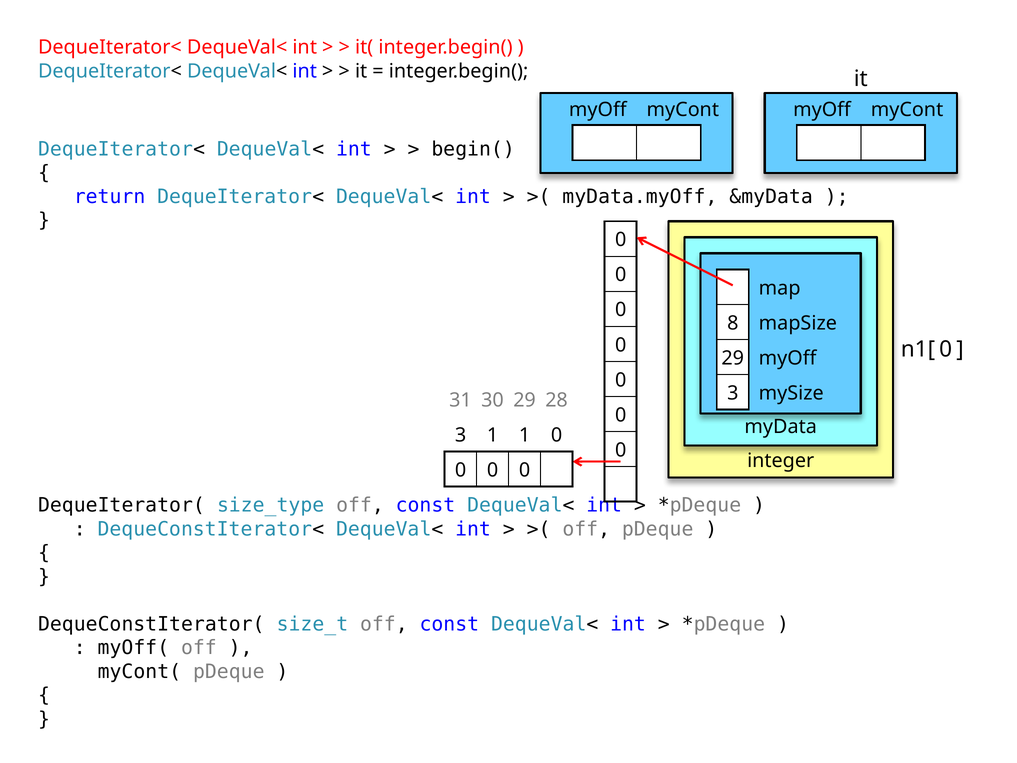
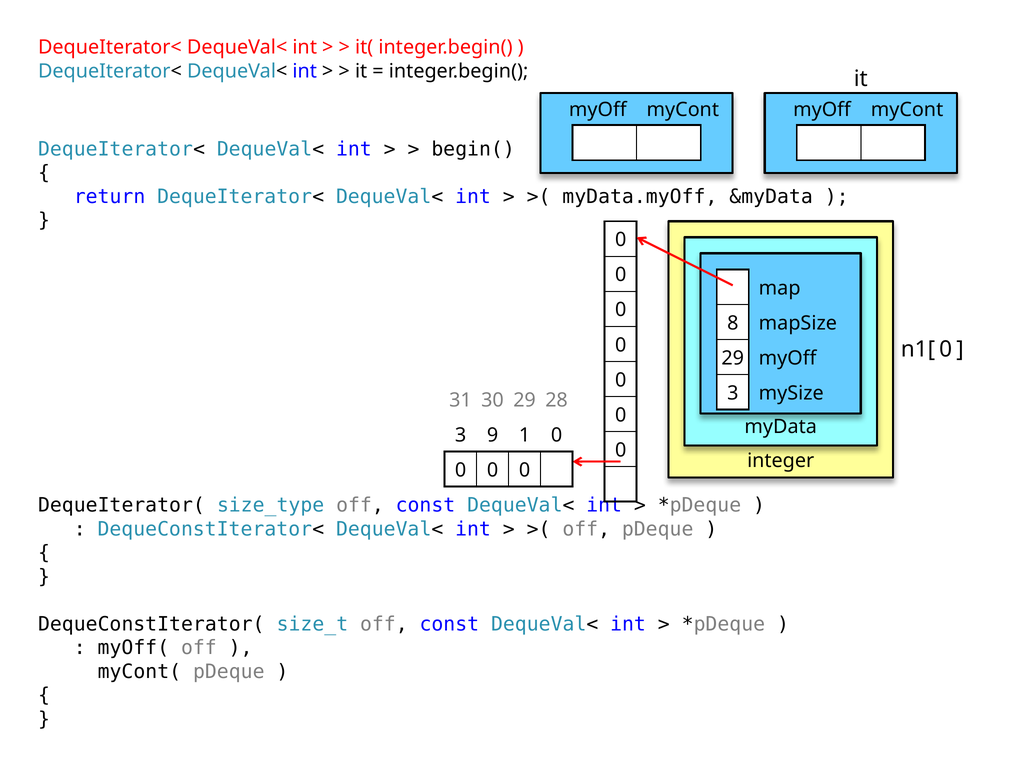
3 1: 1 -> 9 (493, 435)
